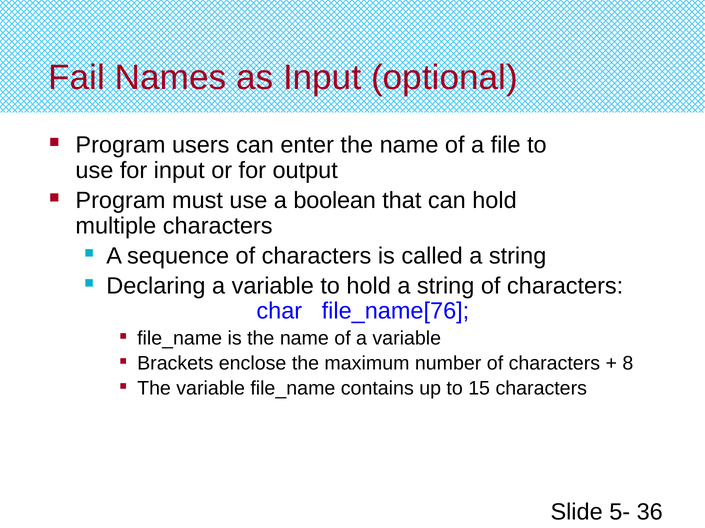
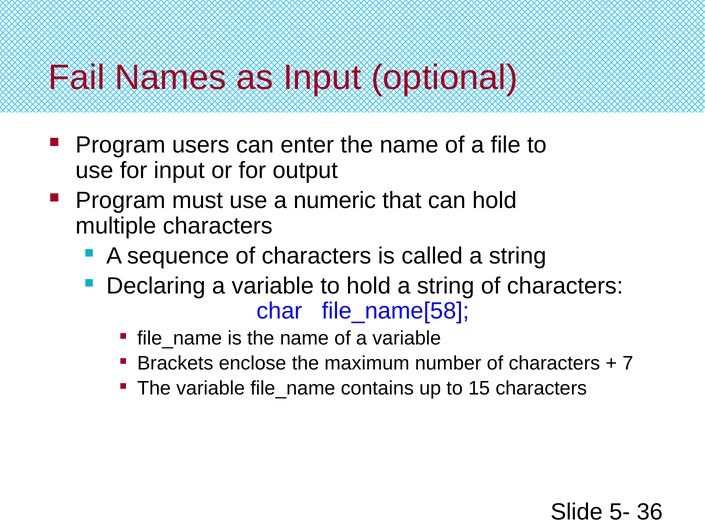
boolean: boolean -> numeric (335, 201)
file_name[76: file_name[76 -> file_name[58 (395, 312)
8: 8 -> 7 (628, 364)
